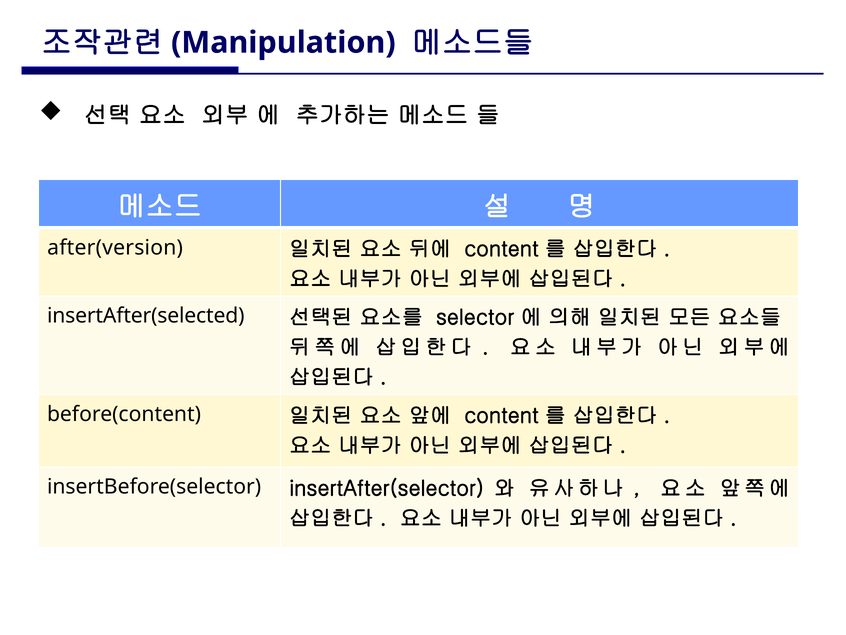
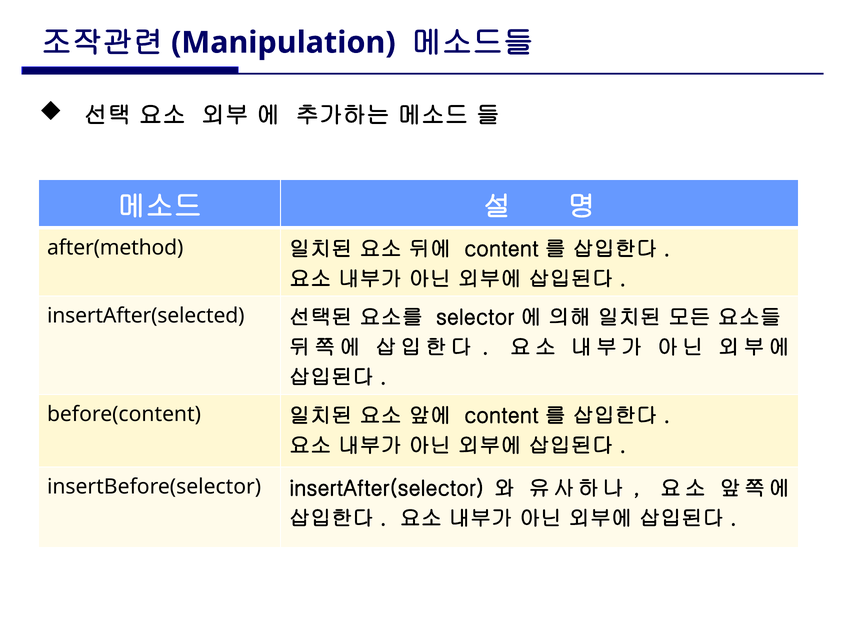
after(version: after(version -> after(method (115, 247)
